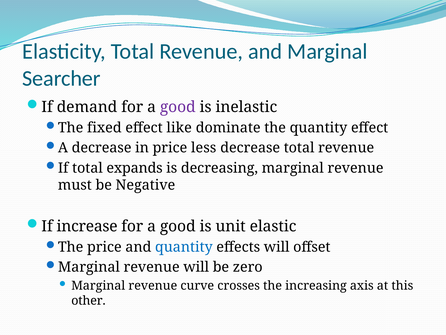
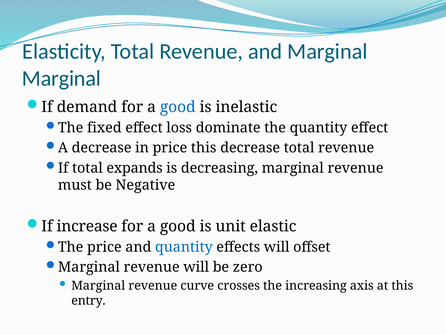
Searcher: Searcher -> Marginal (61, 78)
good colour: purple -> blue (178, 107)
like: like -> loss (179, 128)
price less: less -> this (204, 148)
other: other -> entry (88, 300)
